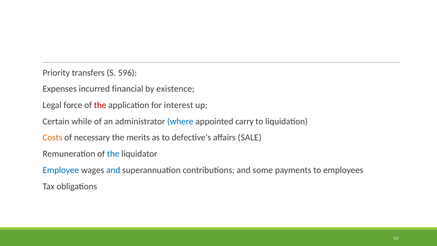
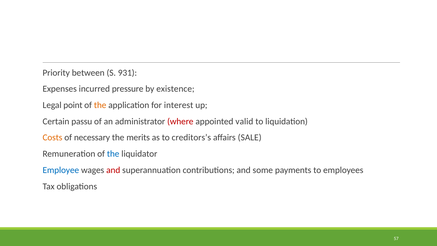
transfers: transfers -> between (88, 73)
596: 596 -> 931 (127, 73)
financial: financial -> pressure (128, 89)
force: force -> point (73, 105)
the colour: red -> orange (100, 105)
while: while -> passu (82, 121)
where colour: blue -> red (180, 121)
carry: carry -> valid (244, 121)
defective’s: defective’s -> creditors’s (191, 138)
and colour: blue -> red (113, 170)
